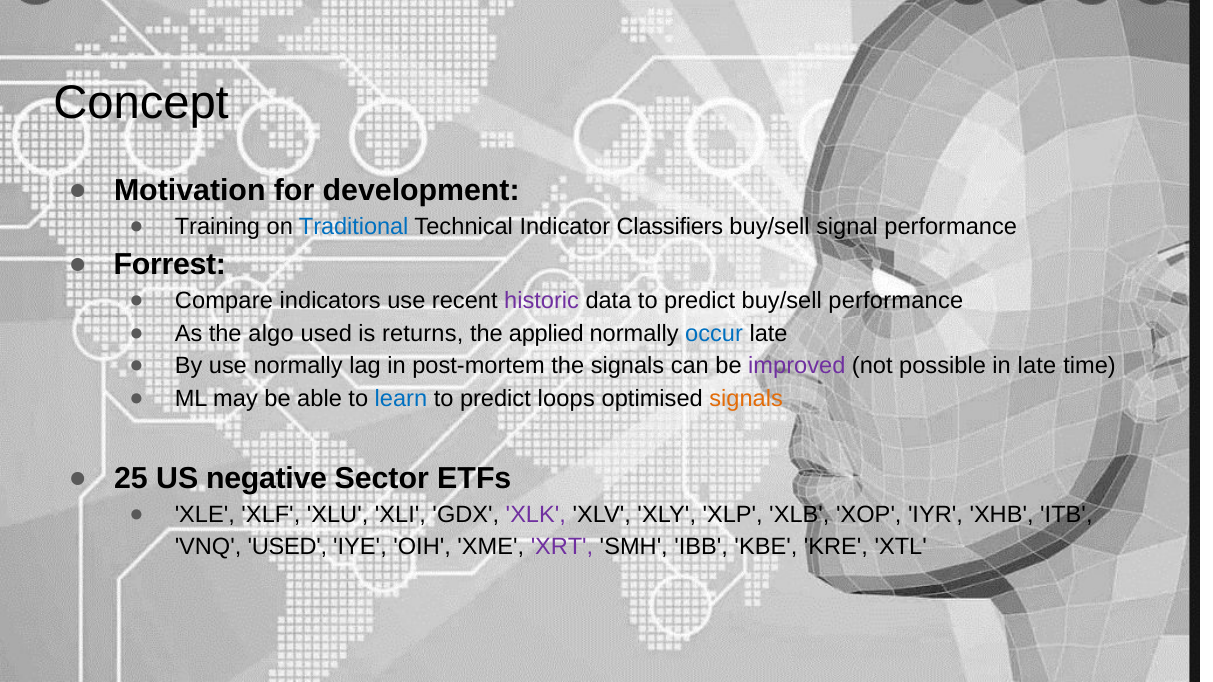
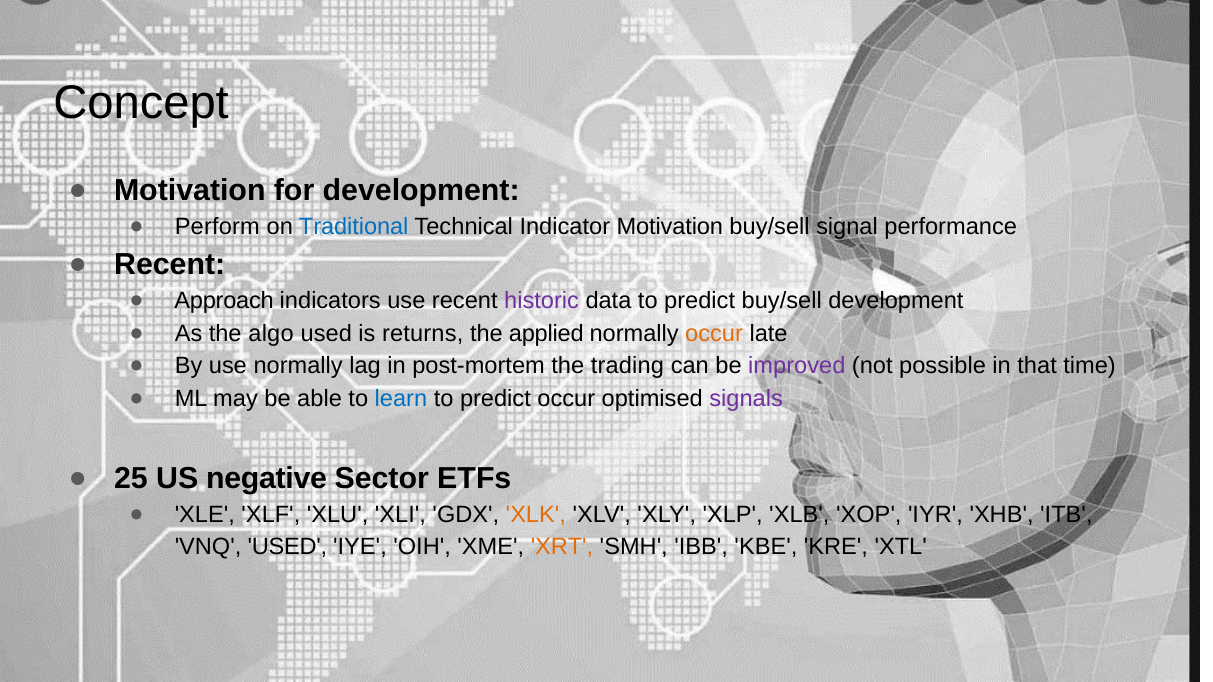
Training: Training -> Perform (217, 227)
Indicator Classifiers: Classifiers -> Motivation (670, 227)
Forrest: Forrest -> Recent (170, 265)
Compare: Compare -> Approach (224, 301)
buy/sell performance: performance -> development (896, 301)
occur colour: blue -> orange (714, 334)
the signals: signals -> trading (627, 366)
in late: late -> that (1037, 366)
predict loops: loops -> occur (566, 399)
signals colour: orange -> purple (746, 399)
XLK colour: purple -> orange (536, 515)
XRT colour: purple -> orange (562, 547)
